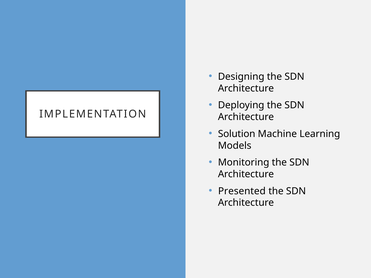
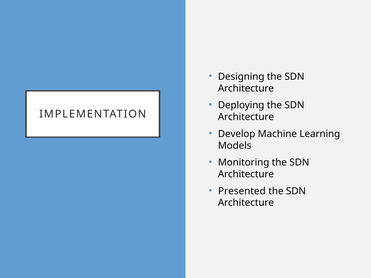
Solution: Solution -> Develop (237, 134)
